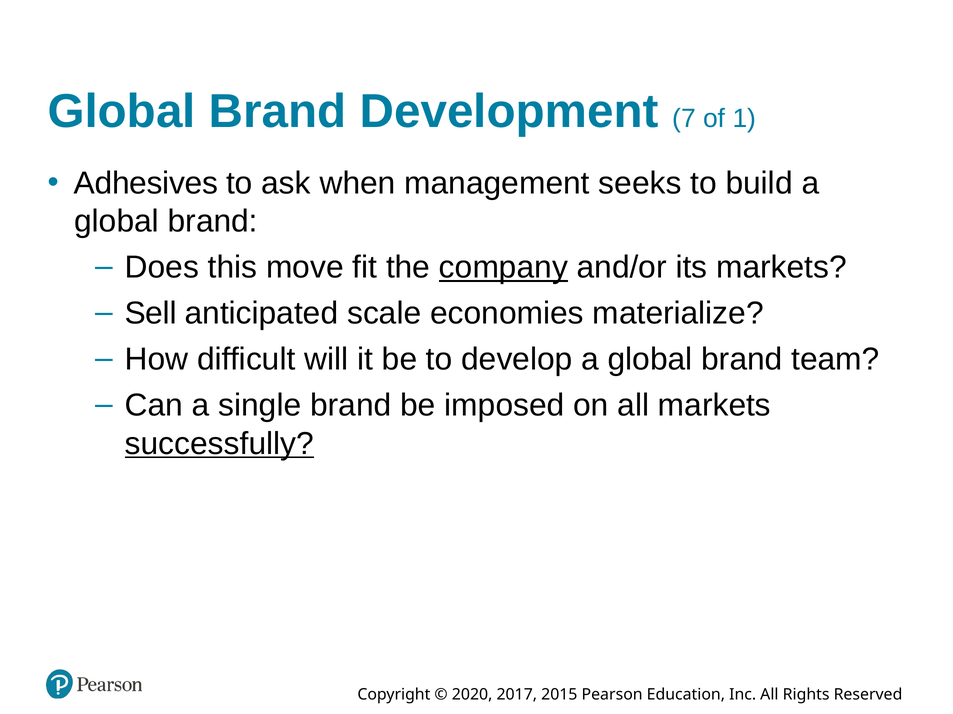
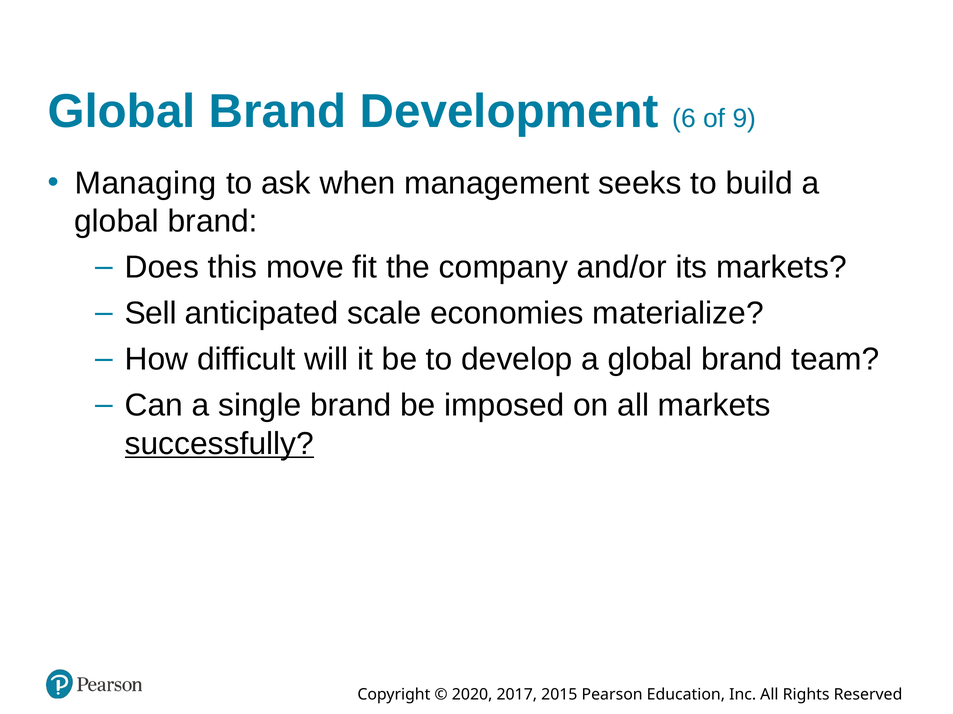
7: 7 -> 6 (684, 118)
1: 1 -> 9 (744, 118)
Adhesives: Adhesives -> Managing (146, 183)
company underline: present -> none (503, 268)
